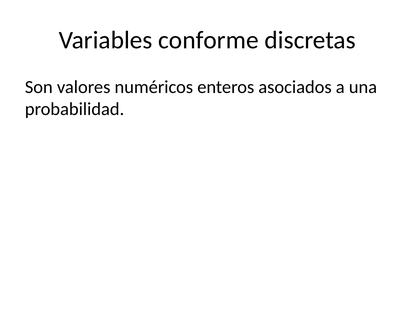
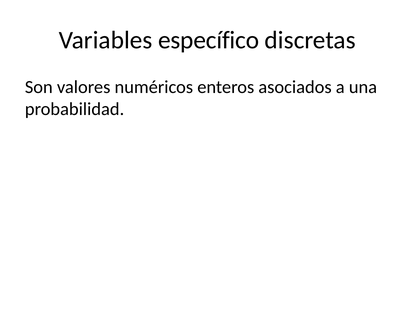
conforme: conforme -> específico (209, 40)
